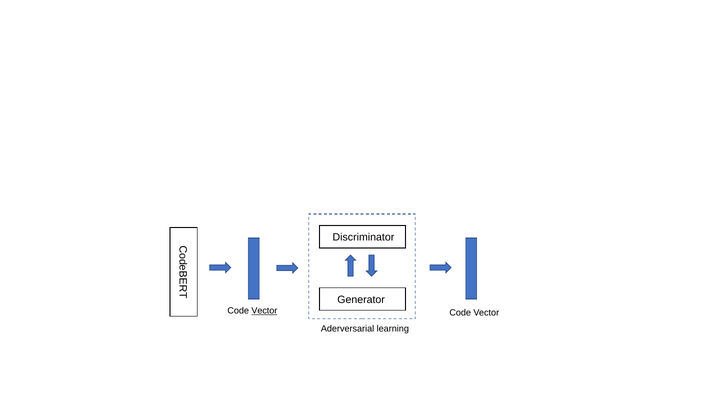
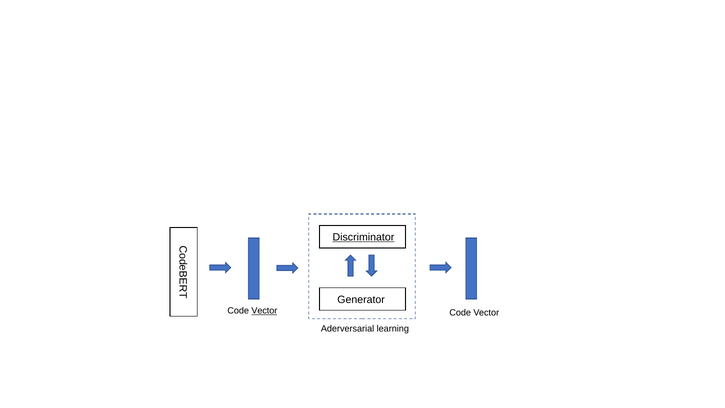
Discriminator underline: none -> present (363, 237)
